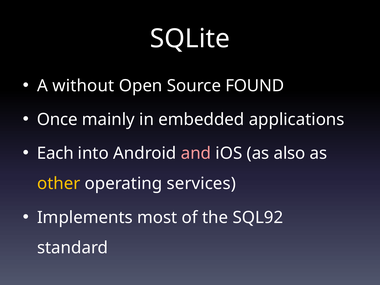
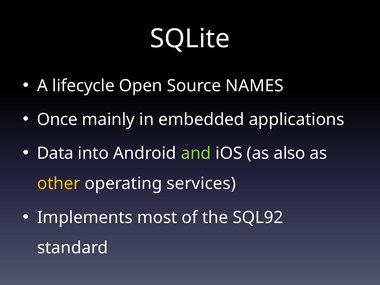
without: without -> lifecycle (83, 86)
FOUND: FOUND -> NAMES (255, 86)
Each: Each -> Data (55, 153)
and colour: pink -> light green (196, 153)
